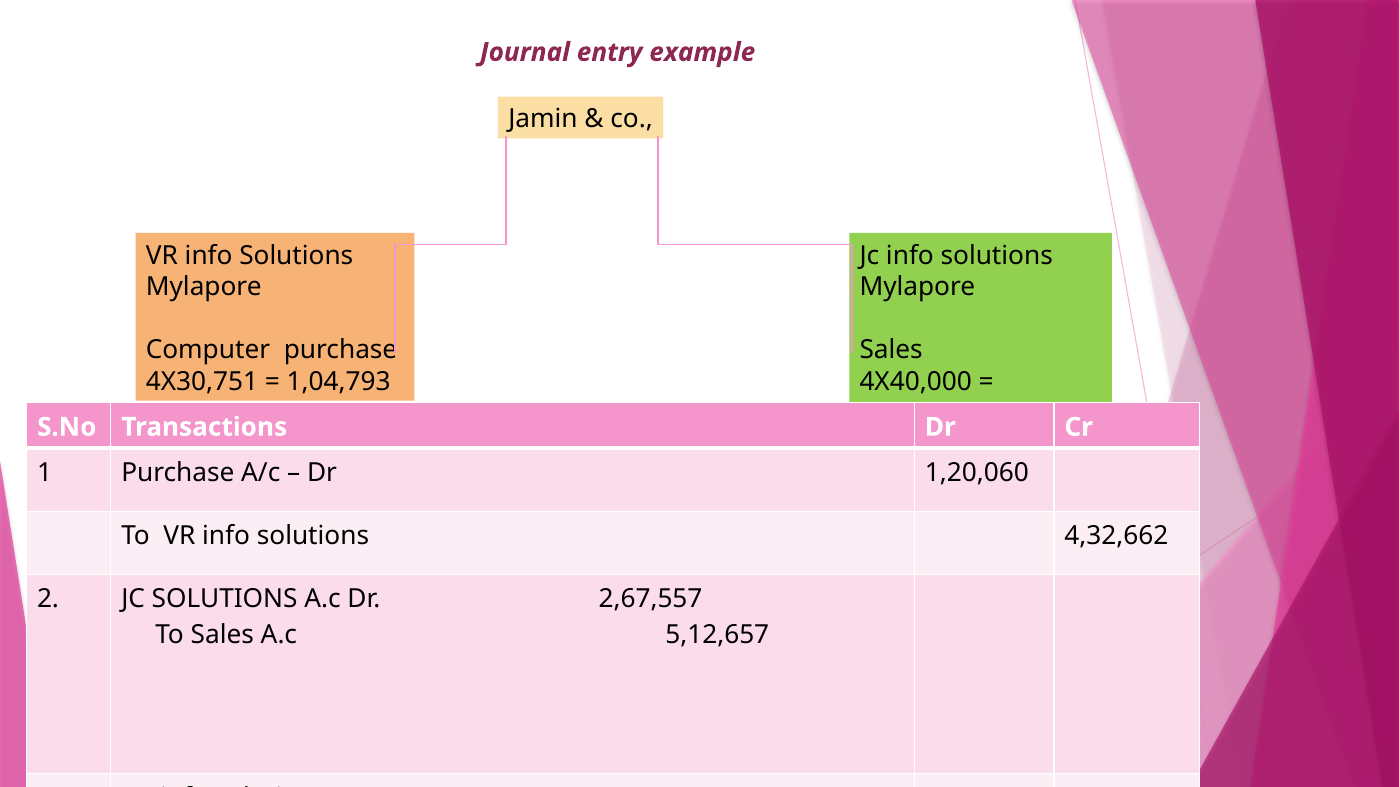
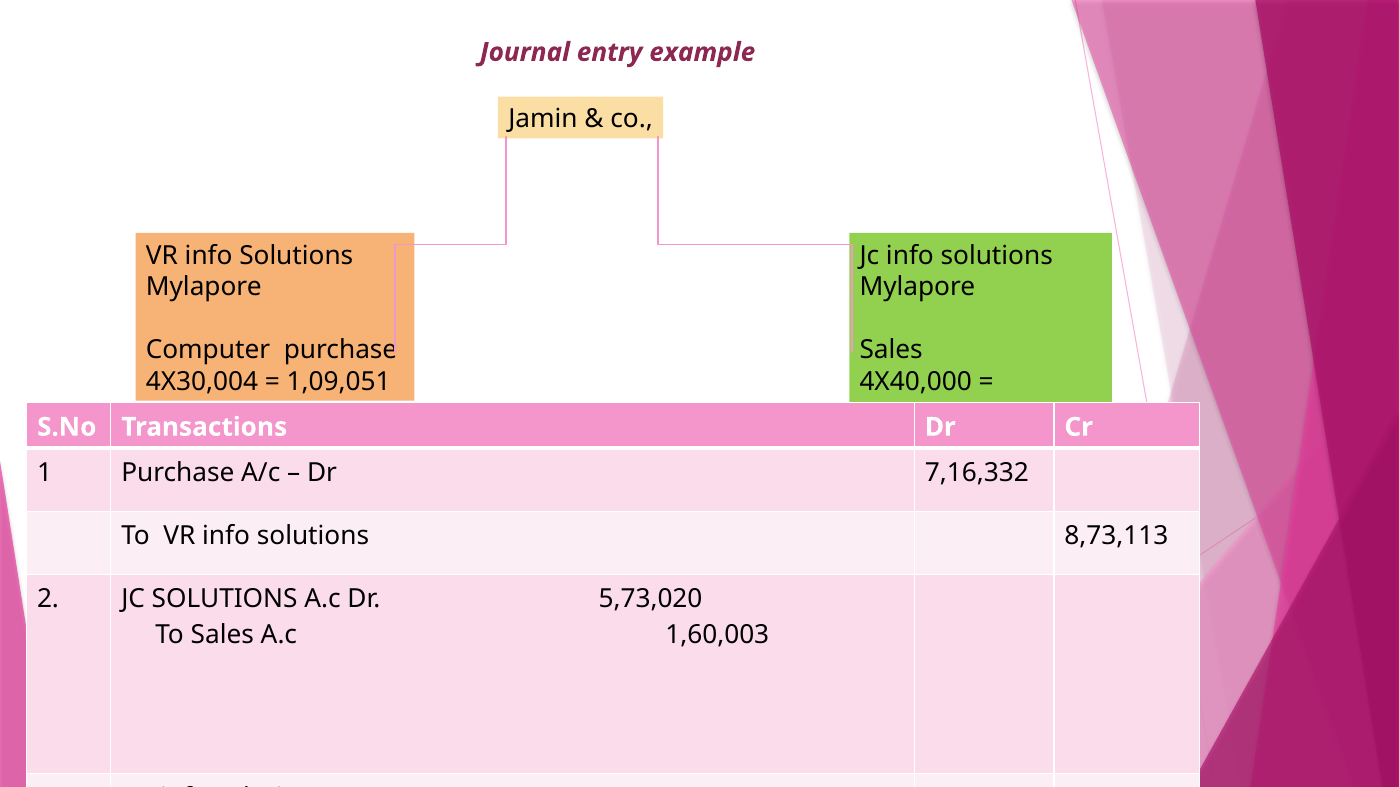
4X30,751: 4X30,751 -> 4X30,004 (202, 382)
1,04,793: 1,04,793 -> 1,09,051 (339, 382)
1,20,060: 1,20,060 -> 7,16,332 (977, 473)
4,32,662: 4,32,662 -> 8,73,113 (1116, 536)
2,67,557: 2,67,557 -> 5,73,020 (651, 599)
5,12,657: 5,12,657 -> 1,60,003 (717, 635)
